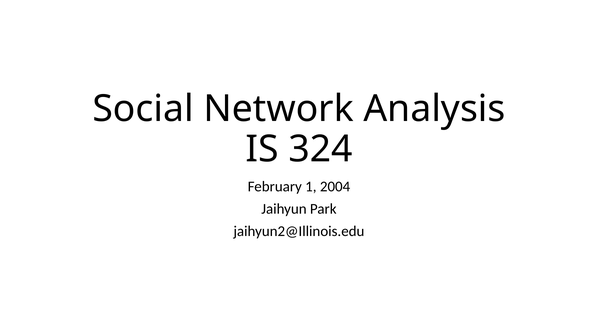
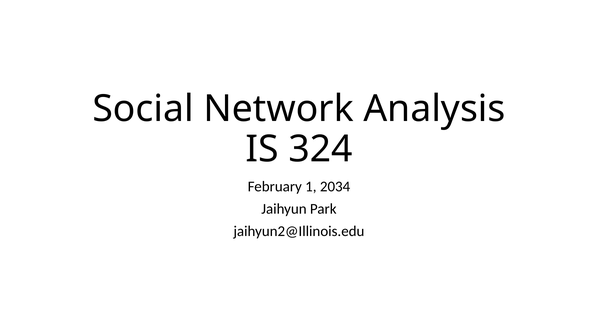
2004: 2004 -> 2034 (335, 187)
